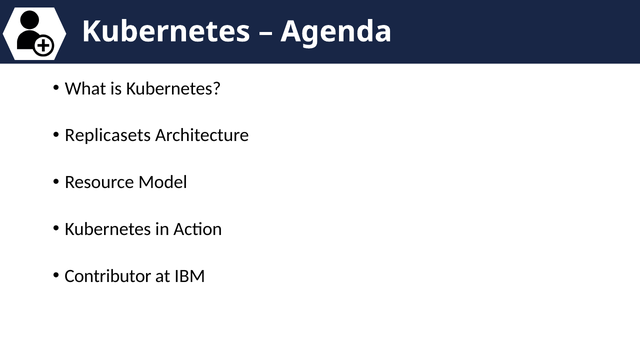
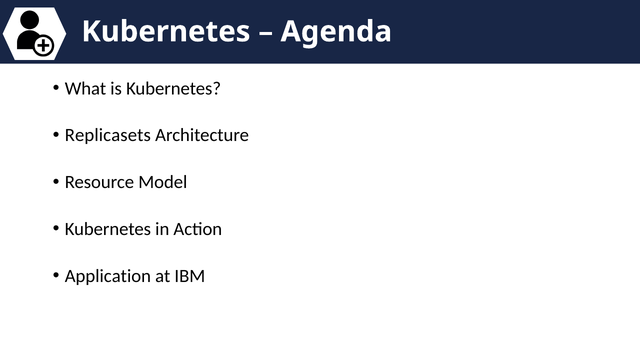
Contributor: Contributor -> Application (108, 276)
